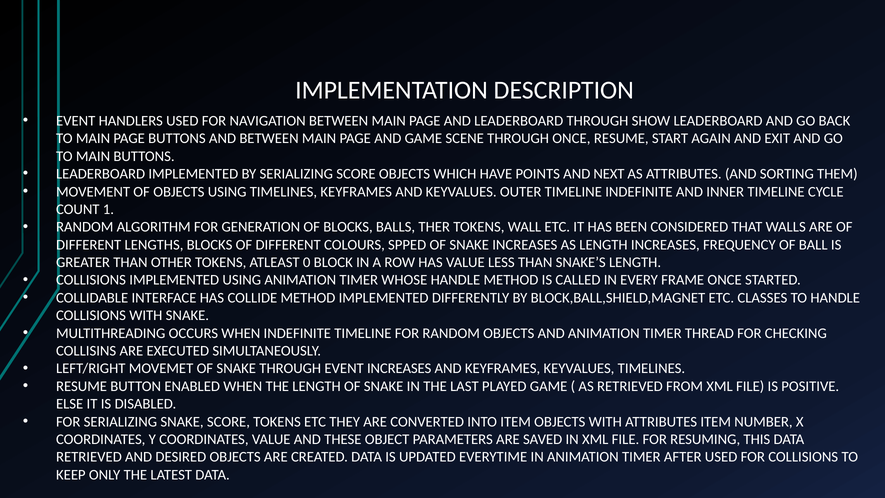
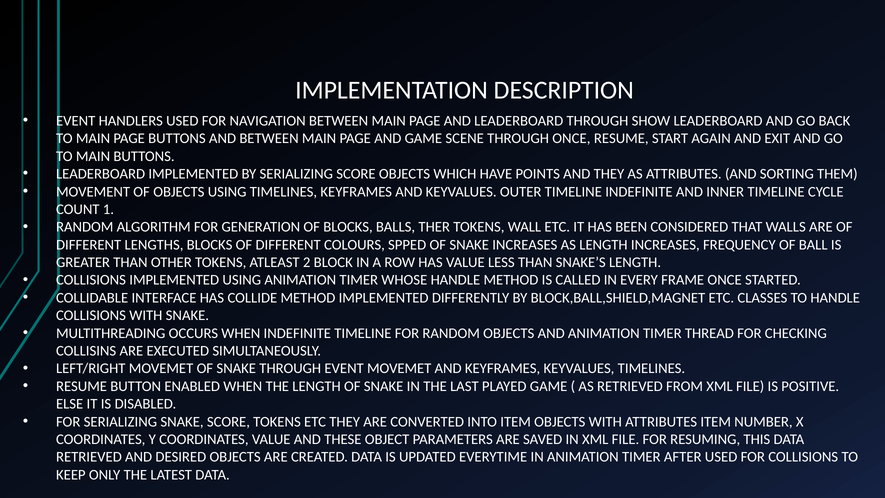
AND NEXT: NEXT -> THEY (609, 174)
0: 0 -> 2 (307, 262)
EVENT INCREASES: INCREASES -> MOVEMET (399, 369)
